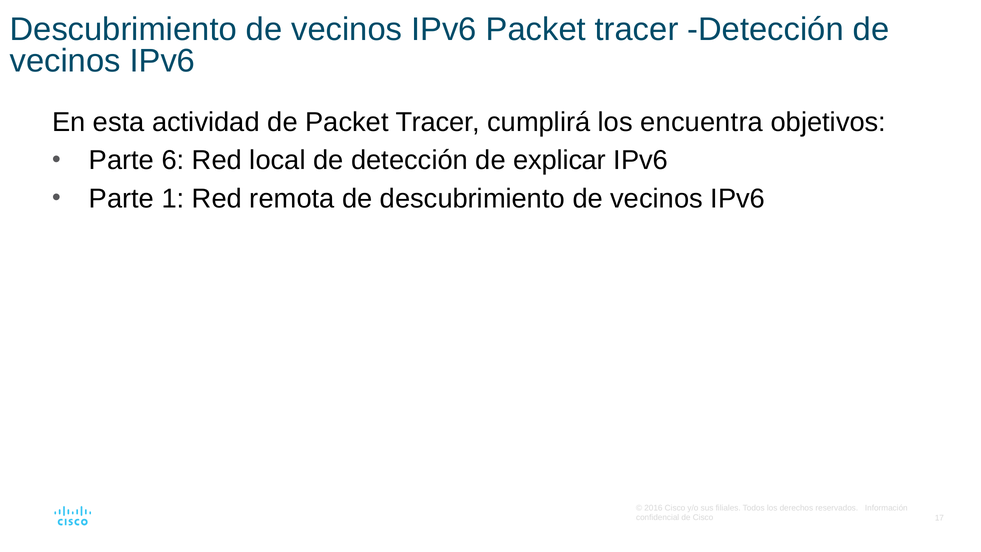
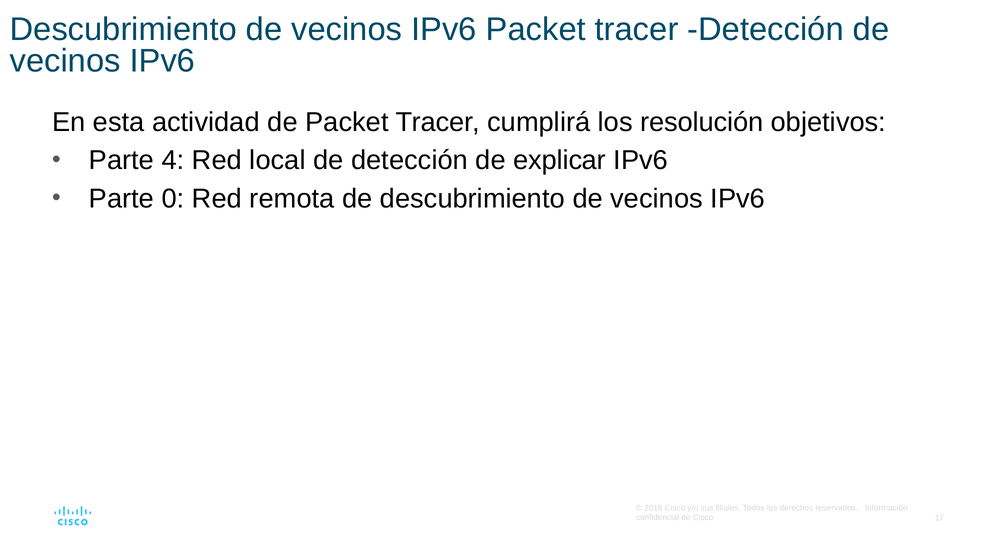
encuentra: encuentra -> resolución (702, 122)
6: 6 -> 4 (173, 160)
1: 1 -> 0 (173, 199)
